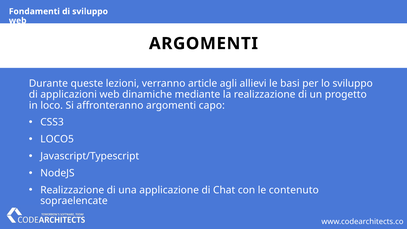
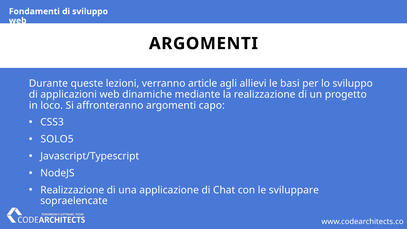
LOCO5: LOCO5 -> SOLO5 (57, 139)
contenuto: contenuto -> sviluppare (294, 190)
